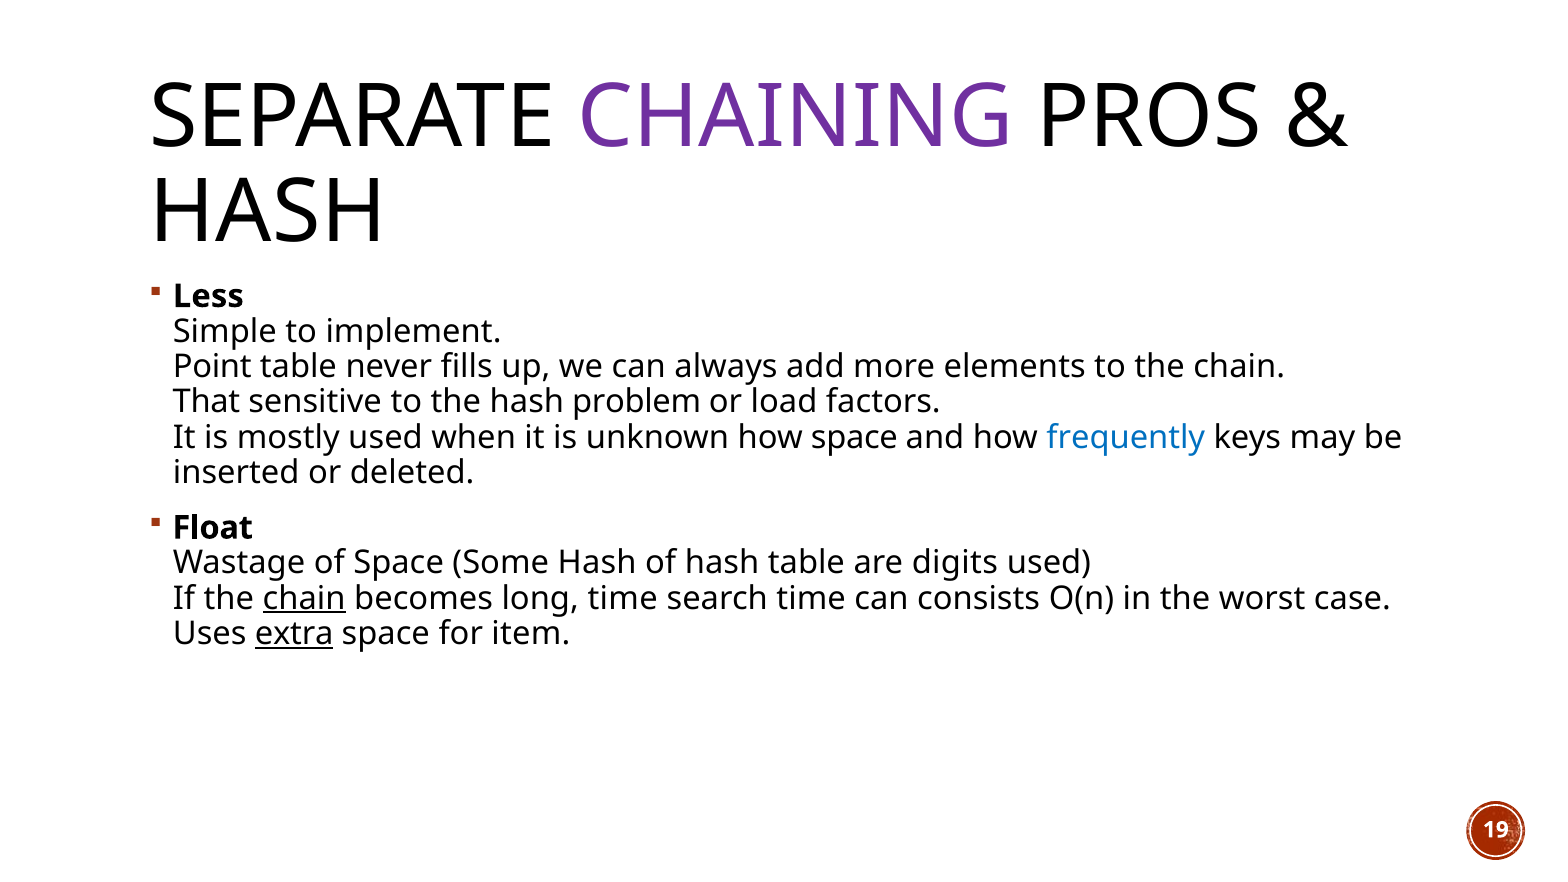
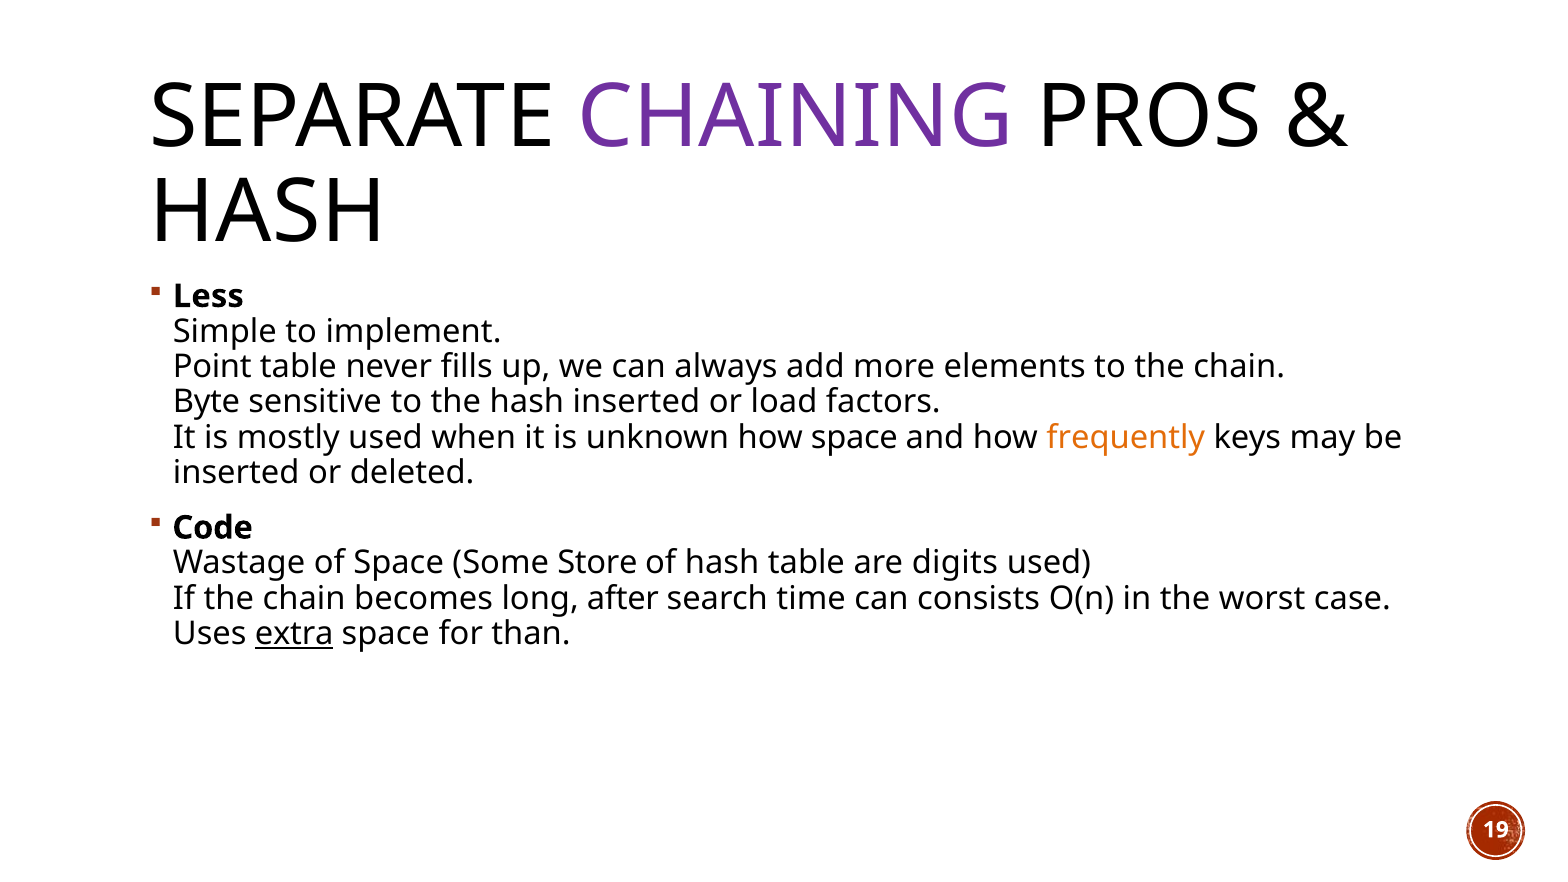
That: That -> Byte (206, 402)
hash problem: problem -> inserted (636, 402)
frequently colour: blue -> orange (1126, 438)
Float: Float -> Code (213, 528)
Some Hash: Hash -> Store (597, 563)
chain underline: present -> none (304, 598)
long time: time -> after (623, 598)
item: item -> than (531, 634)
